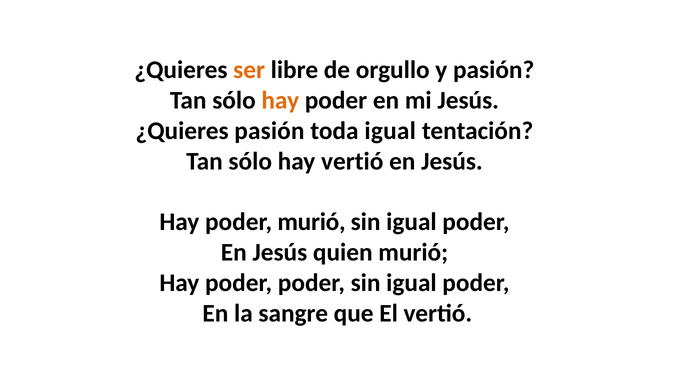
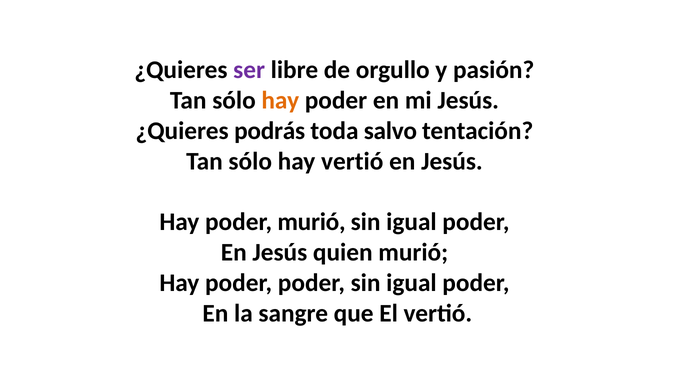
ser colour: orange -> purple (249, 70)
¿Quieres pasión: pasión -> podrás (270, 131)
toda igual: igual -> salvo (390, 131)
